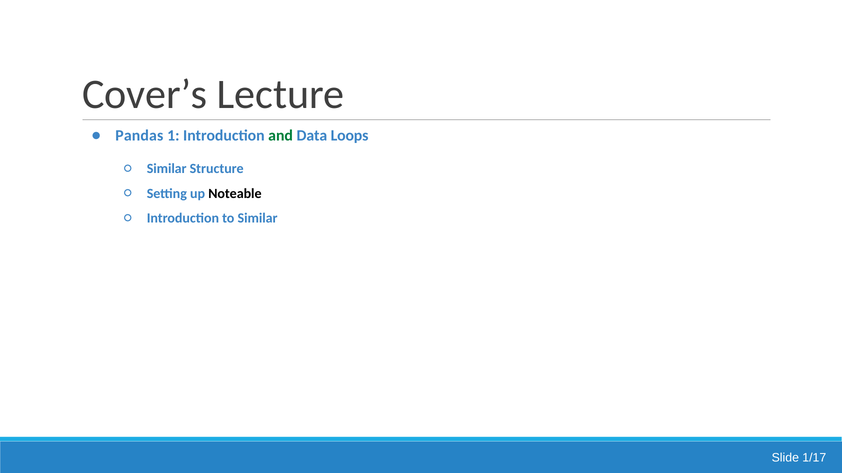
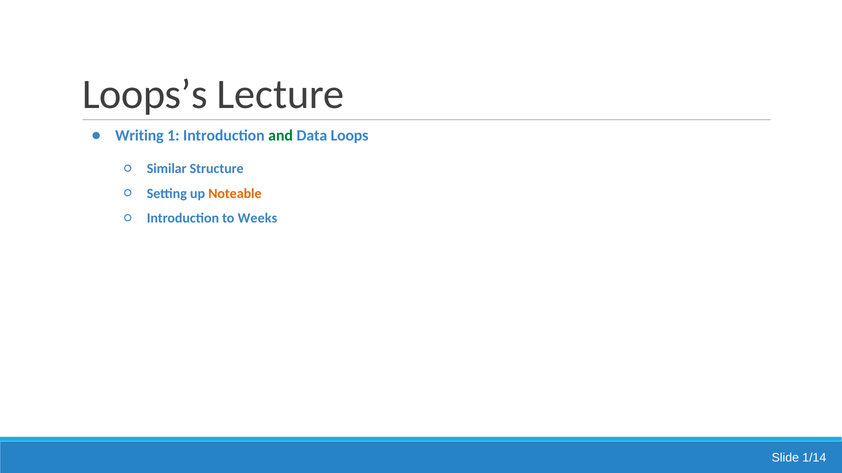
Cover’s: Cover’s -> Loops’s (145, 94)
Pandas: Pandas -> Writing (139, 136)
Noteable colour: black -> orange (235, 194)
to Similar: Similar -> Weeks (257, 218)
1/17: 1/17 -> 1/14 (814, 458)
